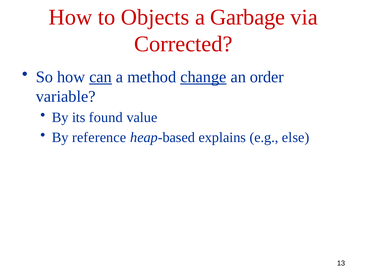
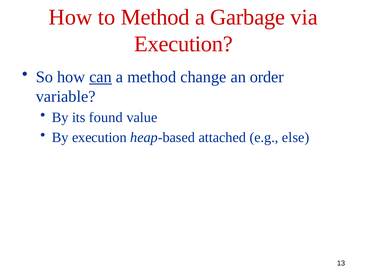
to Objects: Objects -> Method (155, 17)
Corrected: Corrected -> Execution (184, 44)
change underline: present -> none (203, 77)
By reference: reference -> execution (99, 138)
explains: explains -> attached (222, 138)
